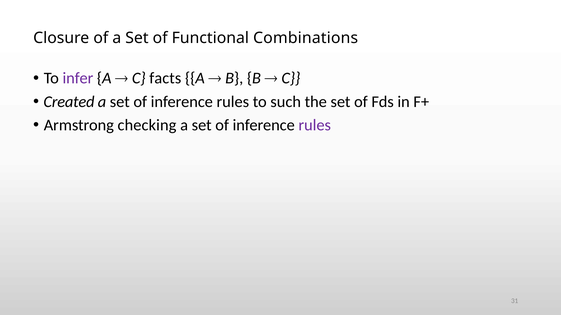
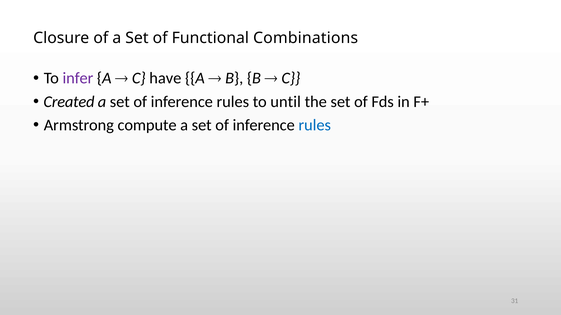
facts: facts -> have (165, 78)
such: such -> until (286, 102)
checking: checking -> compute (147, 125)
rules colour: purple -> blue (315, 125)
